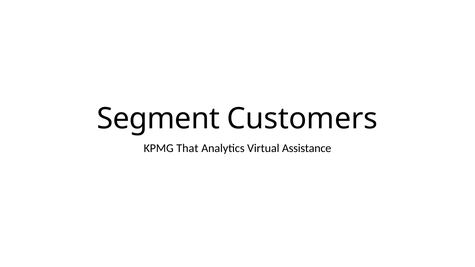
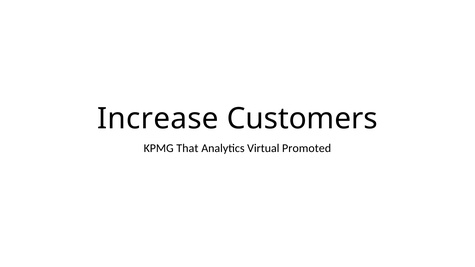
Segment: Segment -> Increase (158, 119)
Assistance: Assistance -> Promoted (307, 148)
